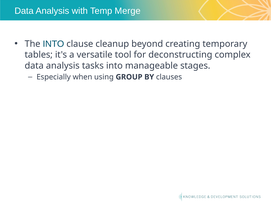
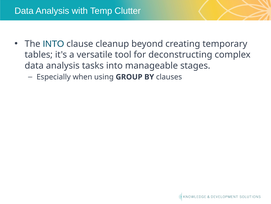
Merge: Merge -> Clutter (128, 11)
